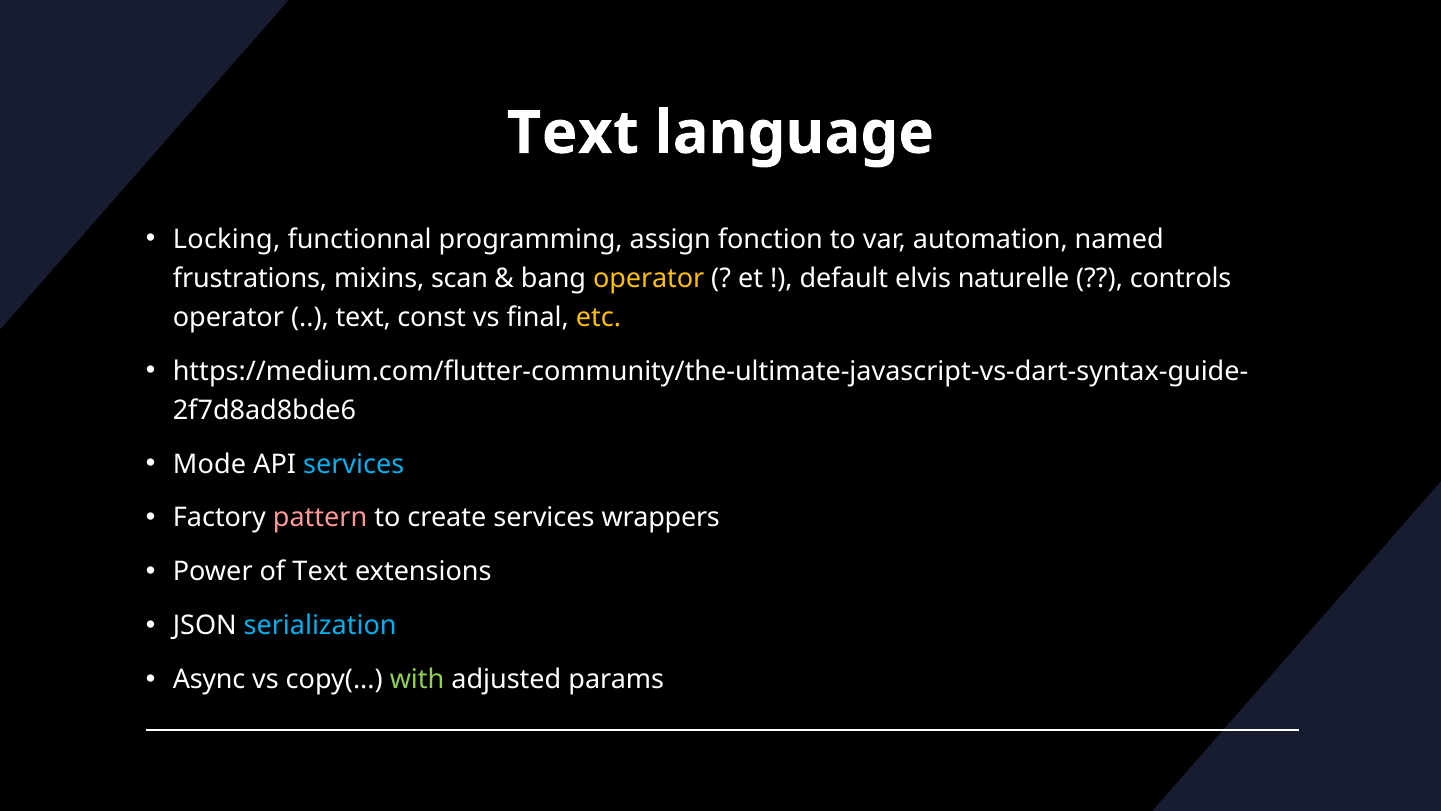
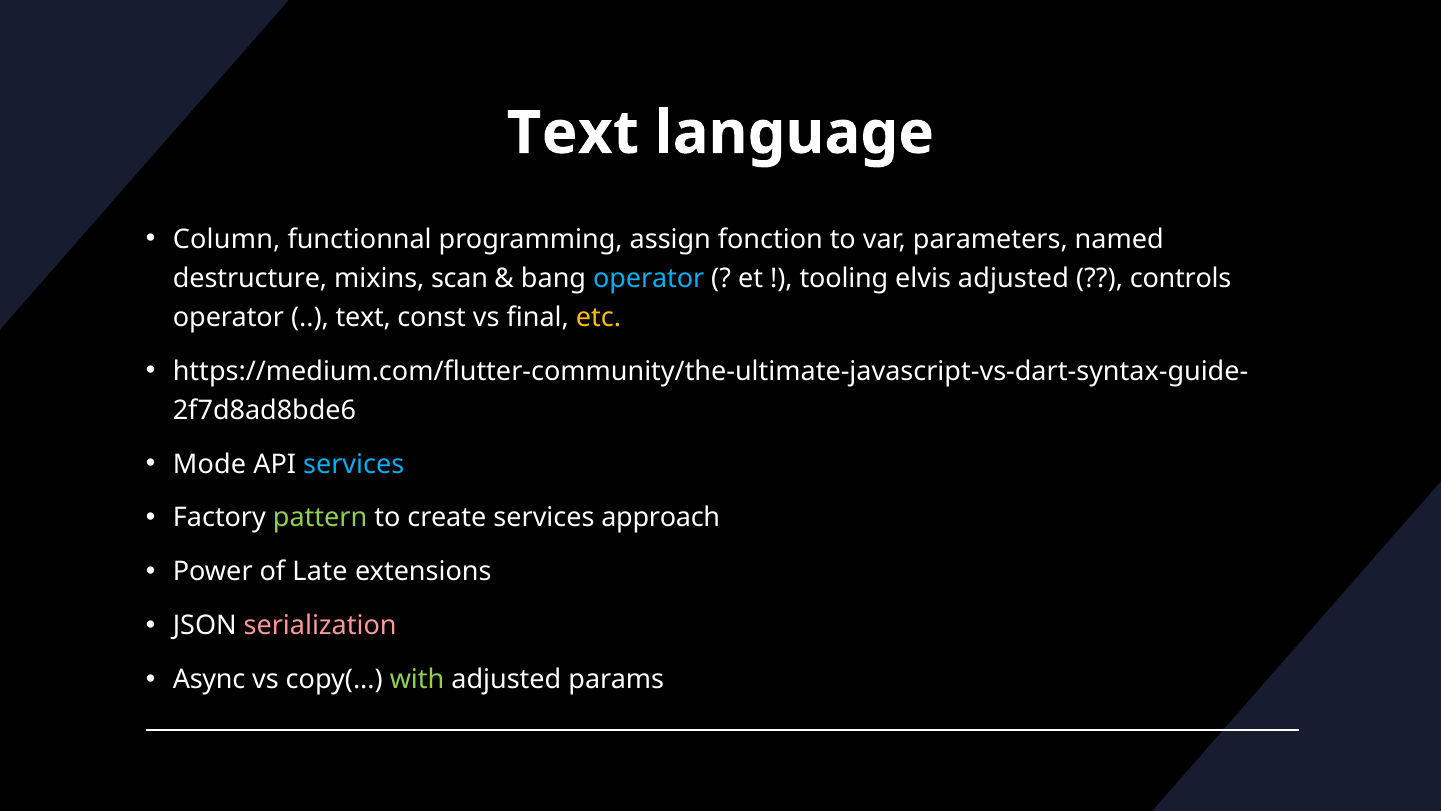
Locking: Locking -> Column (227, 239)
automation: automation -> parameters (990, 239)
frustrations: frustrations -> destructure (250, 278)
operator colour: yellow -> light blue (649, 278)
default: default -> tooling (844, 278)
elvis naturelle: naturelle -> adjusted (1013, 278)
pattern colour: pink -> light green (320, 518)
wrappers: wrappers -> approach (661, 518)
of Text: Text -> Late (320, 572)
serialization colour: light blue -> pink (320, 626)
